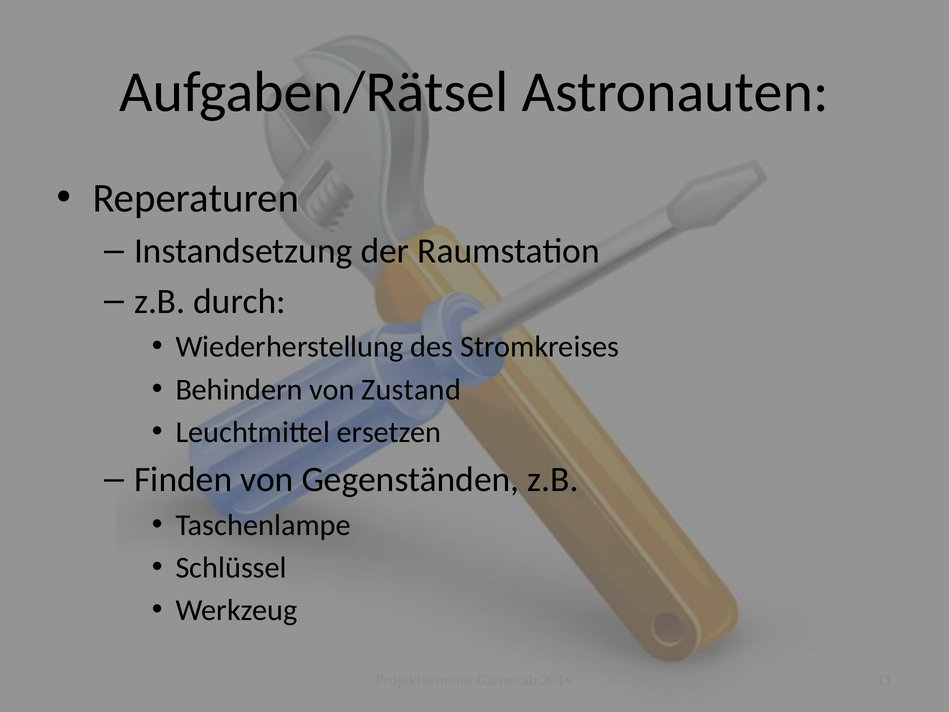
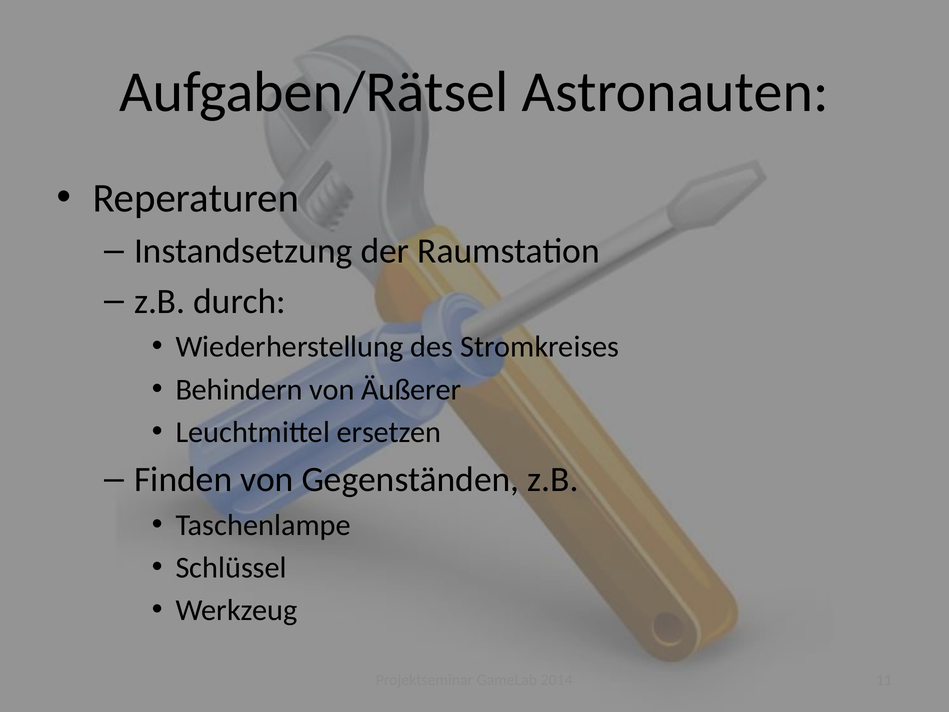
Zustand: Zustand -> Äußerer (411, 389)
